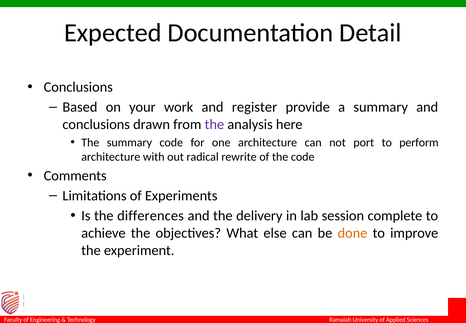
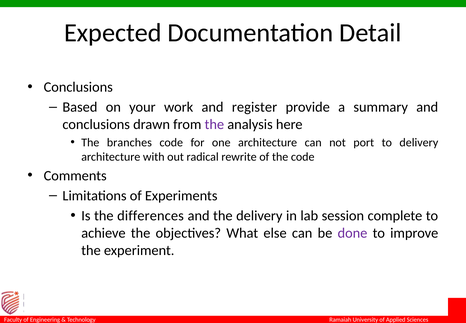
The summary: summary -> branches (129, 142)
to perform: perform -> delivery (419, 142)
done colour: orange -> purple (352, 233)
